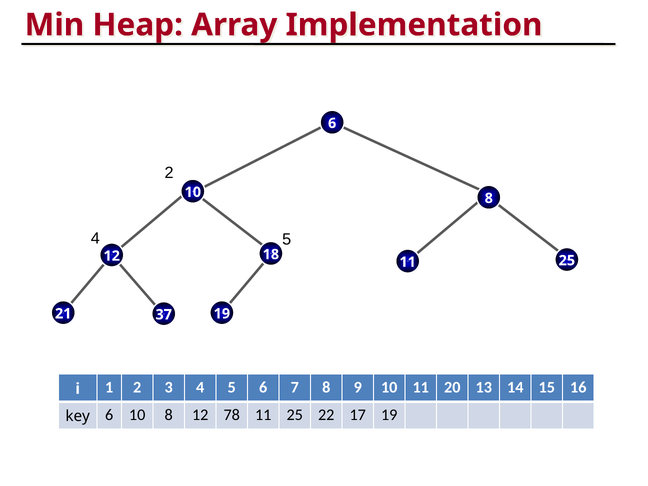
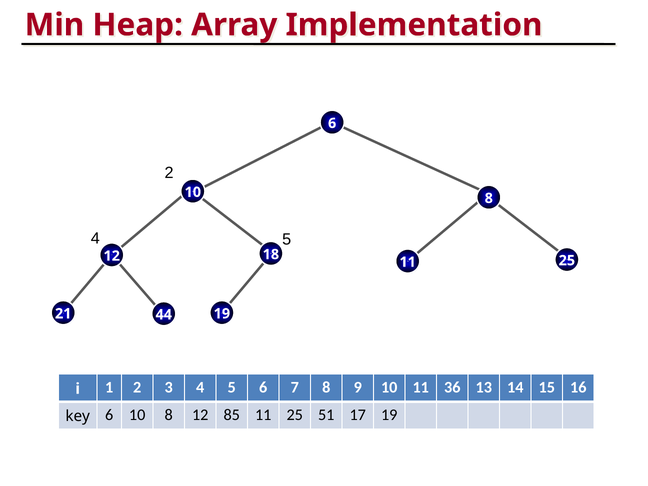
37: 37 -> 44 (164, 315)
20: 20 -> 36 (452, 387)
78: 78 -> 85 (232, 415)
22: 22 -> 51 (326, 415)
